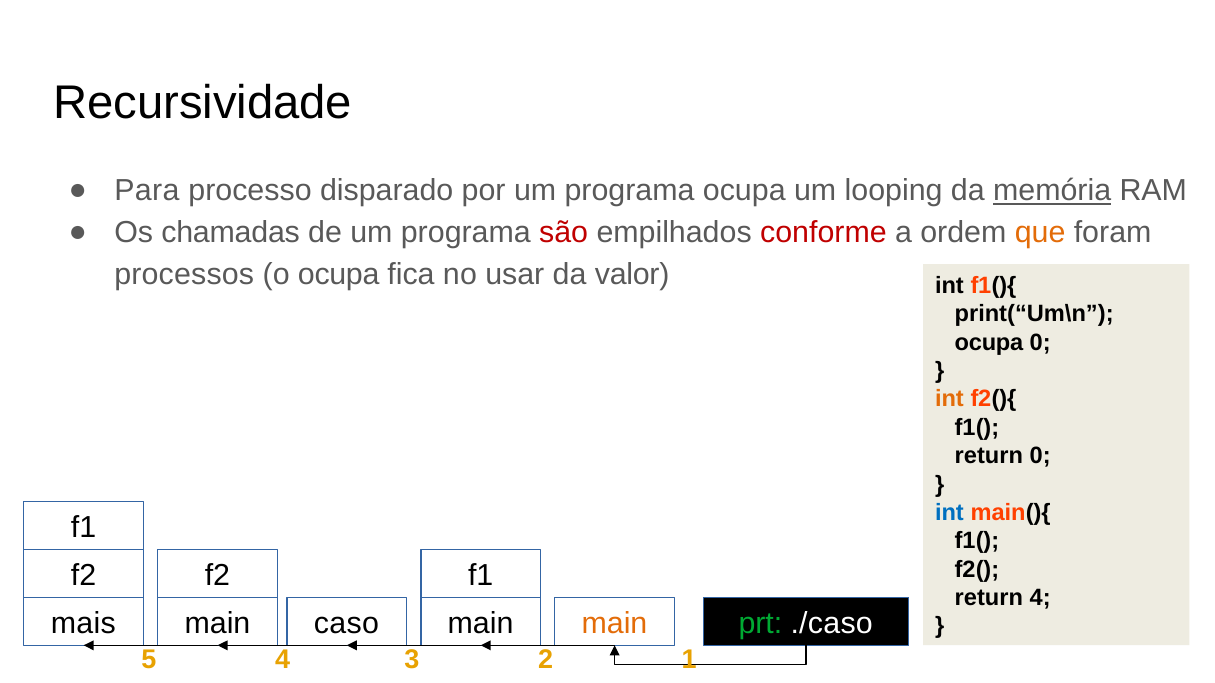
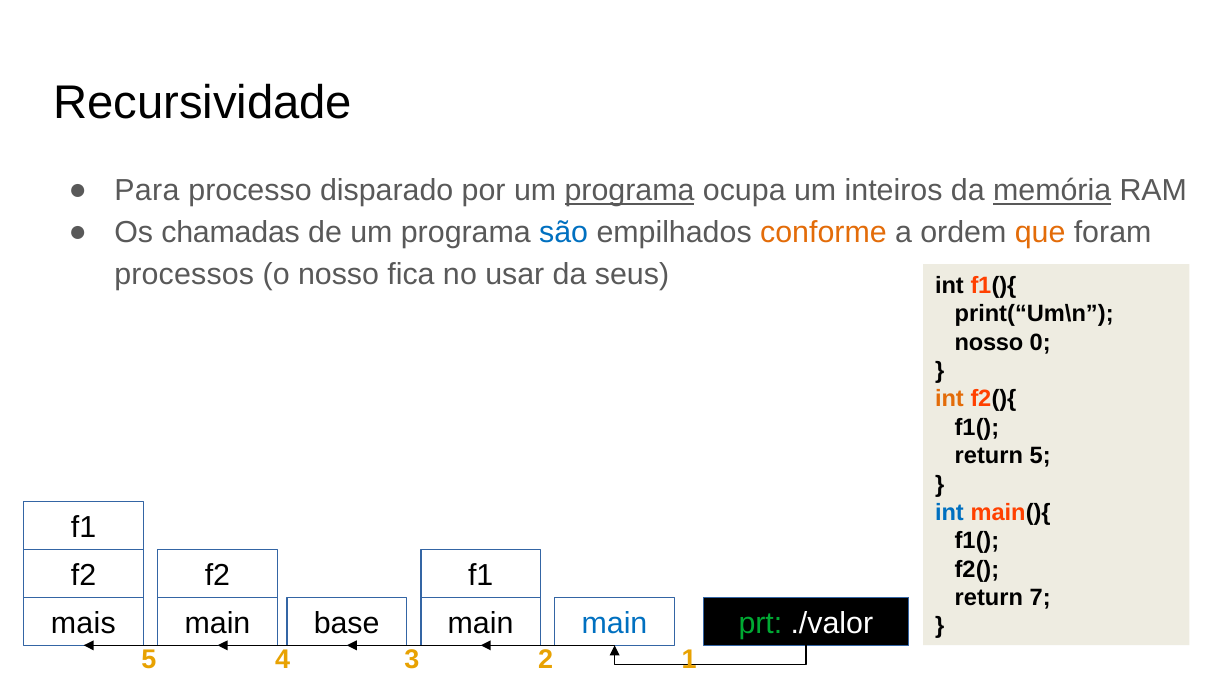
programa underline: none -> present (630, 191)
looping: looping -> inteiros (894, 191)
são colour: red -> blue (564, 233)
conforme colour: red -> orange (823, 233)
o ocupa: ocupa -> nosso (339, 275)
valor: valor -> seus (632, 275)
ocupa: ocupa -> nosso (989, 343)
return 0: 0 -> 5 (1040, 456)
return 4: 4 -> 7 (1040, 598)
caso: caso -> base (347, 624)
main colour: orange -> blue (615, 624)
./caso: ./caso -> ./valor (832, 624)
